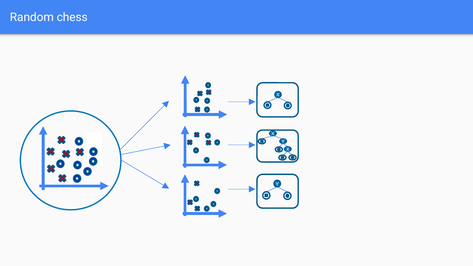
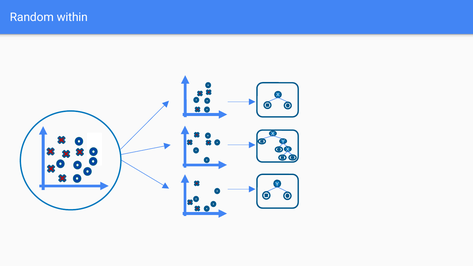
chess: chess -> within (72, 17)
